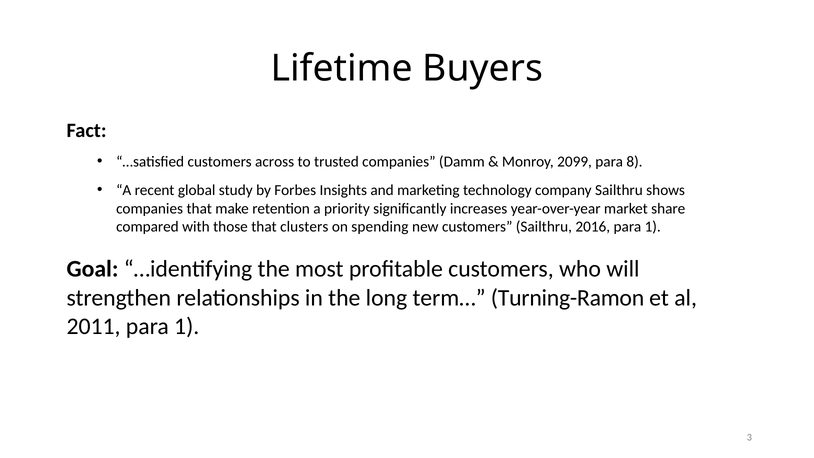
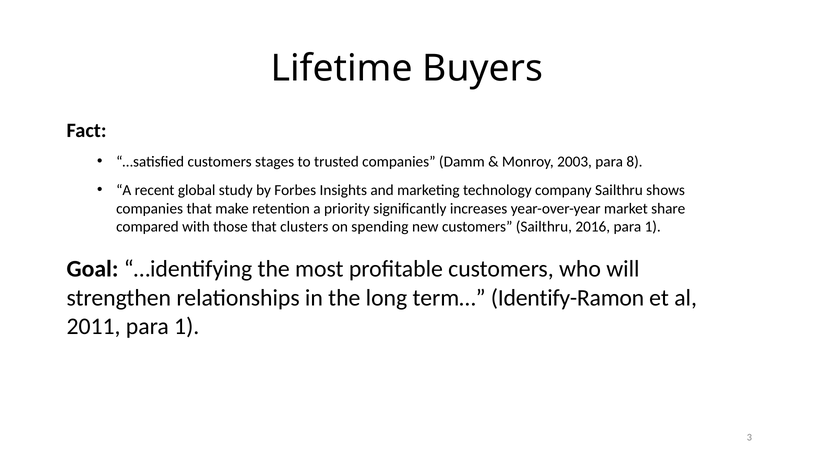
across: across -> stages (275, 162)
2099: 2099 -> 2003 (575, 162)
Turning-Ramon: Turning-Ramon -> Identify-Ramon (568, 298)
